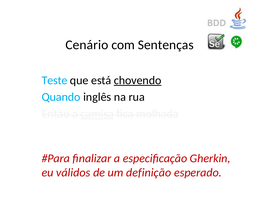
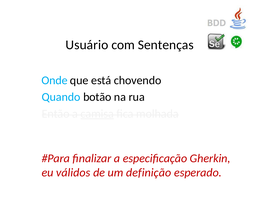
Cenário: Cenário -> Usuário (87, 45)
Teste: Teste -> Onde (55, 80)
chovendo underline: present -> none (138, 80)
inglês: inglês -> botão (97, 97)
